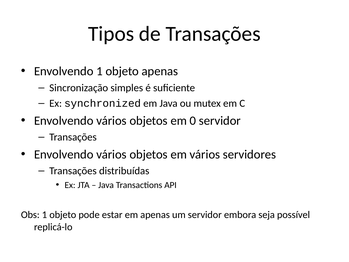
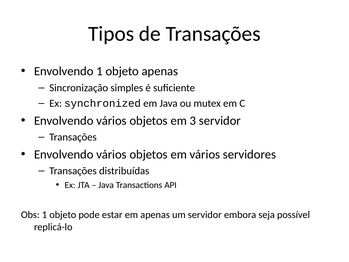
0: 0 -> 3 (193, 121)
